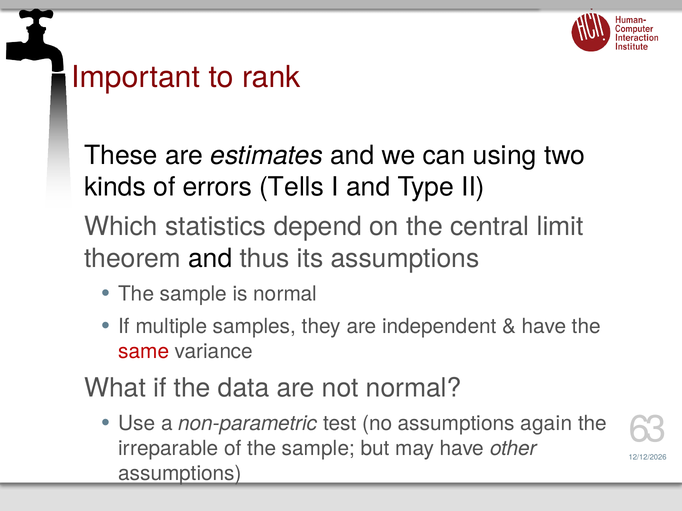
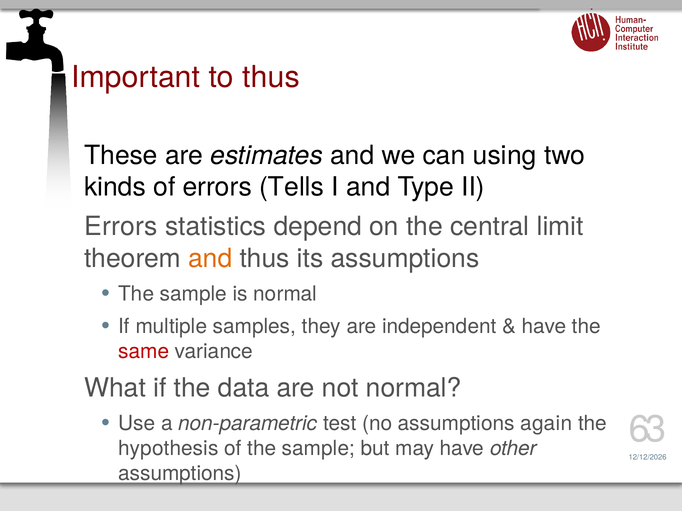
to rank: rank -> thus (271, 77)
Which: Which -> Errors (121, 227)
and colour: black -> orange (210, 259)
irreparable: irreparable -> hypothesis (168, 449)
